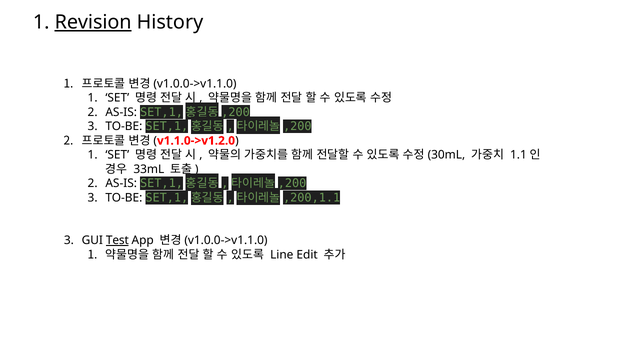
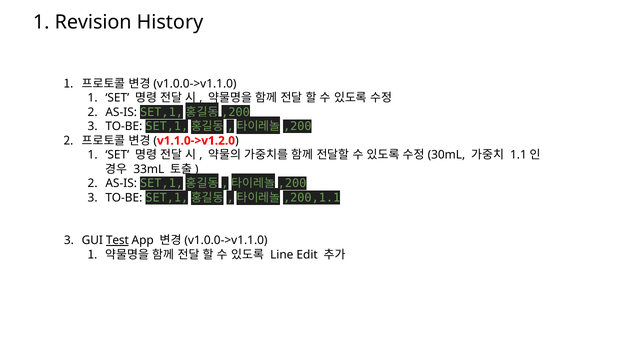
Revision underline: present -> none (93, 22)
